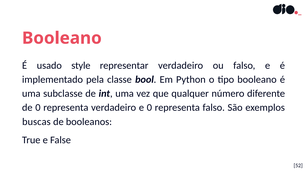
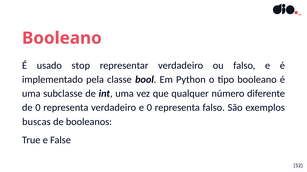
style: style -> stop (81, 66)
